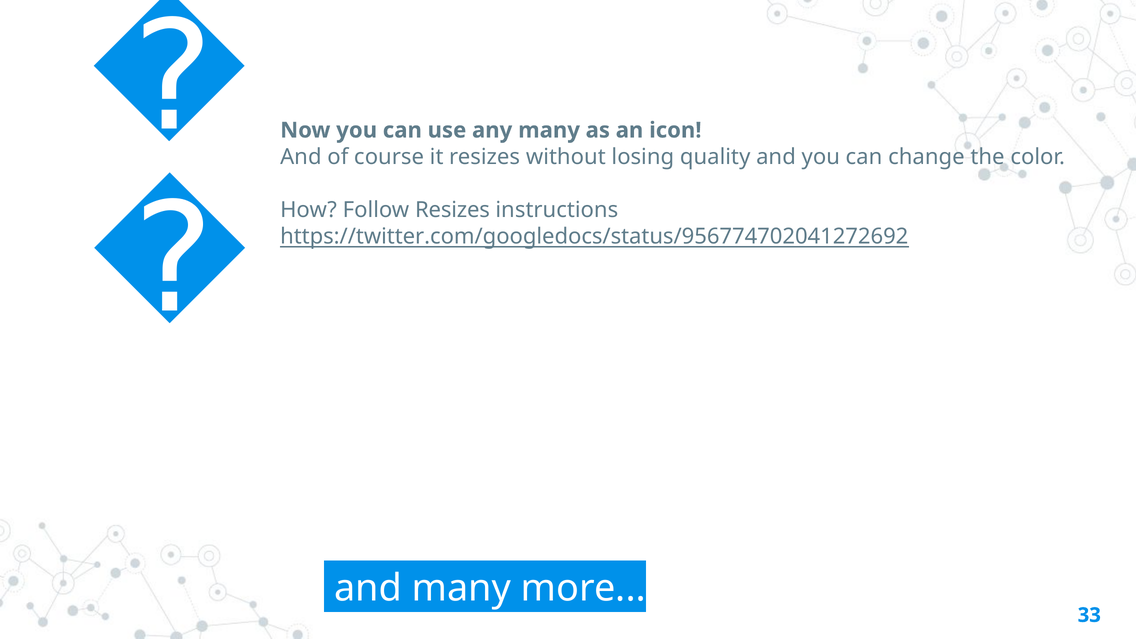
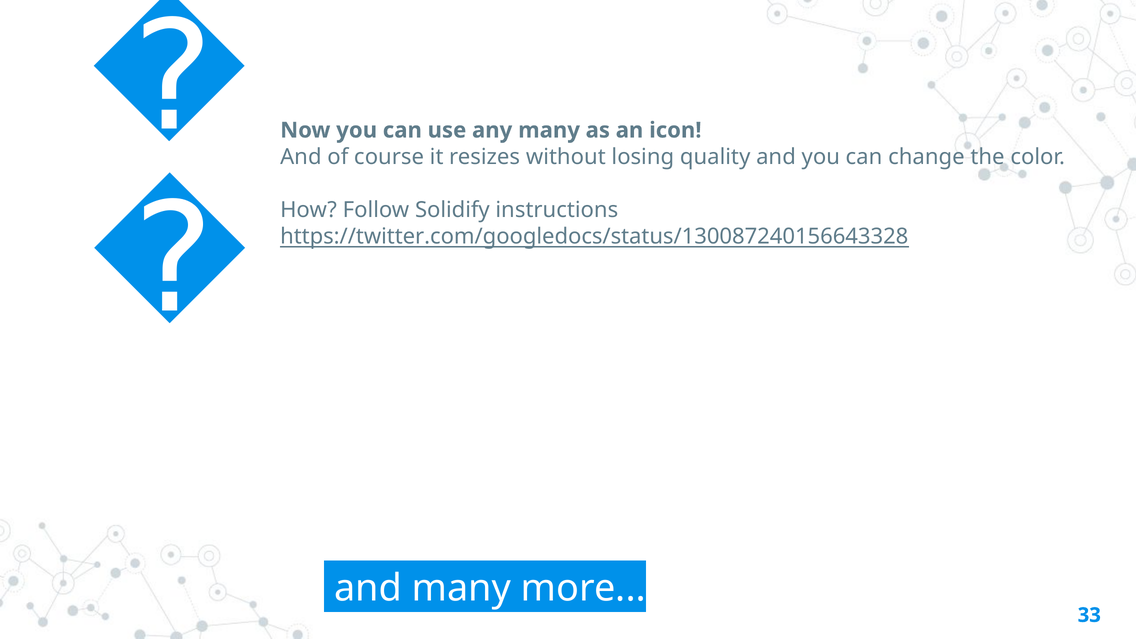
Follow Resizes: Resizes -> Solidify (452, 210)
https://twitter.com/googledocs/status/956774702041272692: https://twitter.com/googledocs/status/956774702041272692 -> https://twitter.com/googledocs/status/130087240156643328 (594, 236)
